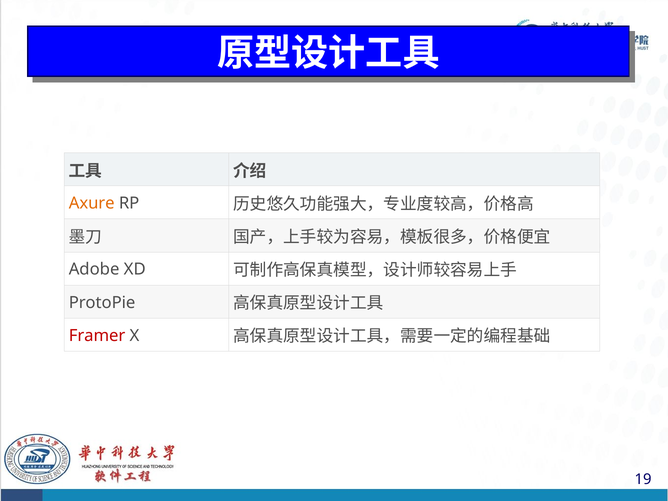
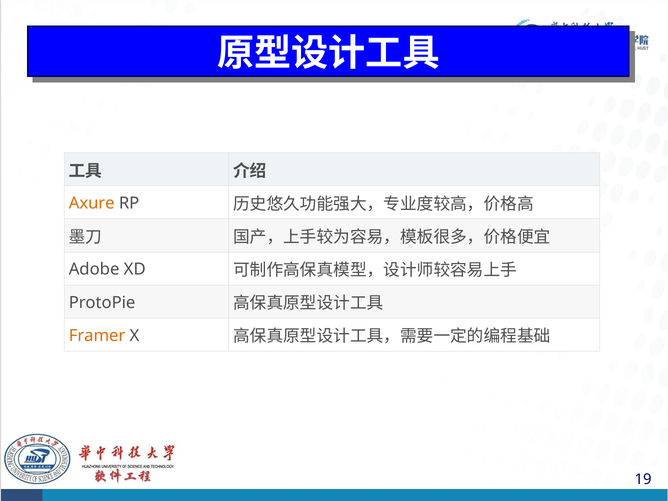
Framer colour: red -> orange (97, 336)
